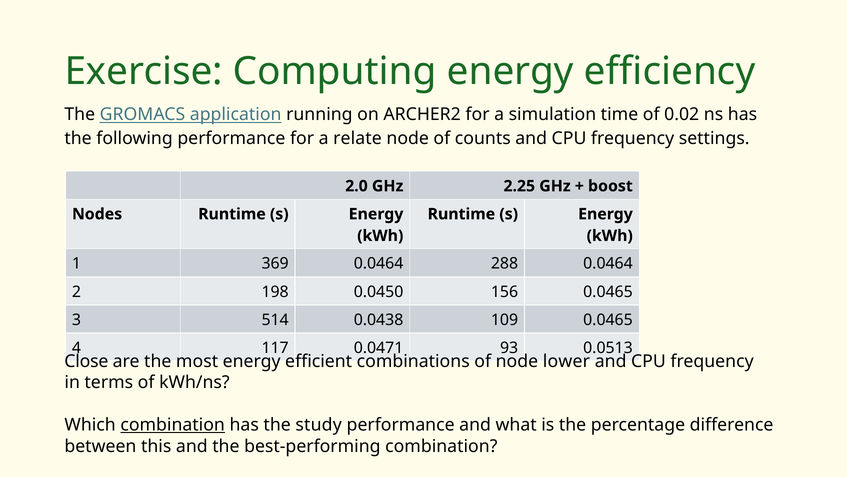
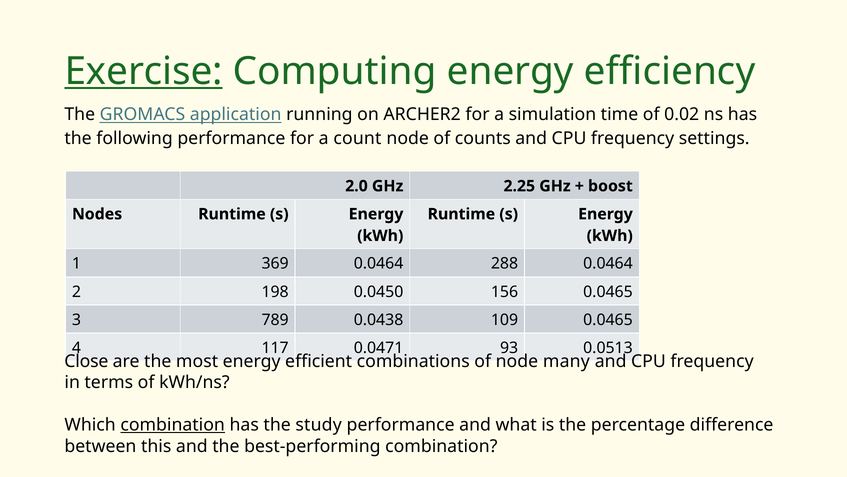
Exercise underline: none -> present (144, 71)
relate: relate -> count (357, 138)
514: 514 -> 789 (275, 319)
lower: lower -> many (566, 361)
